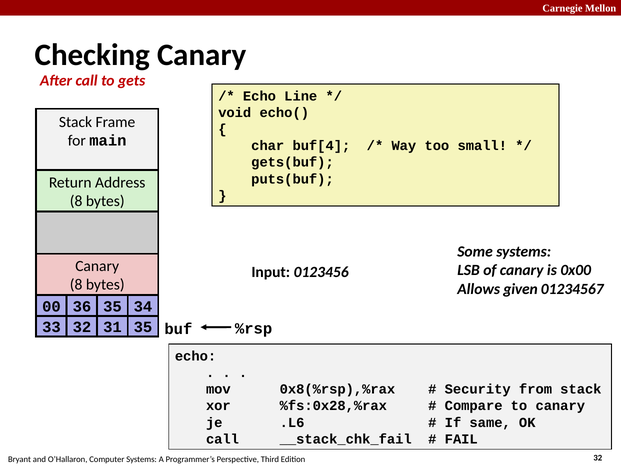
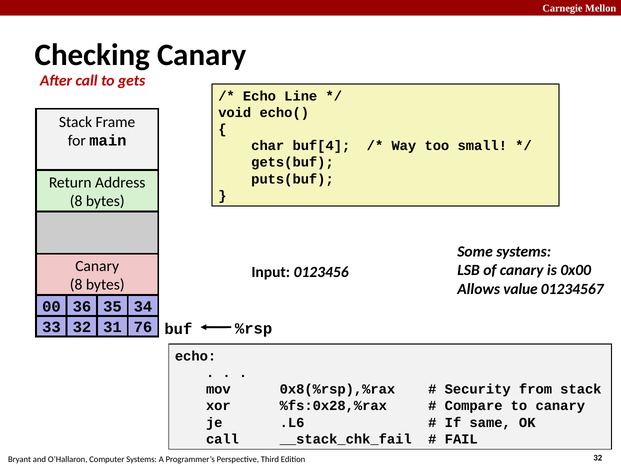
given: given -> value (520, 289)
31 35: 35 -> 76 (143, 327)
